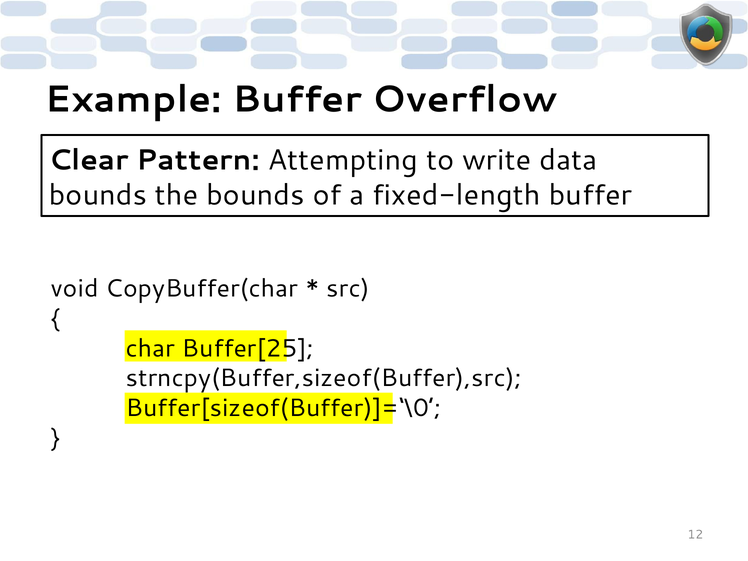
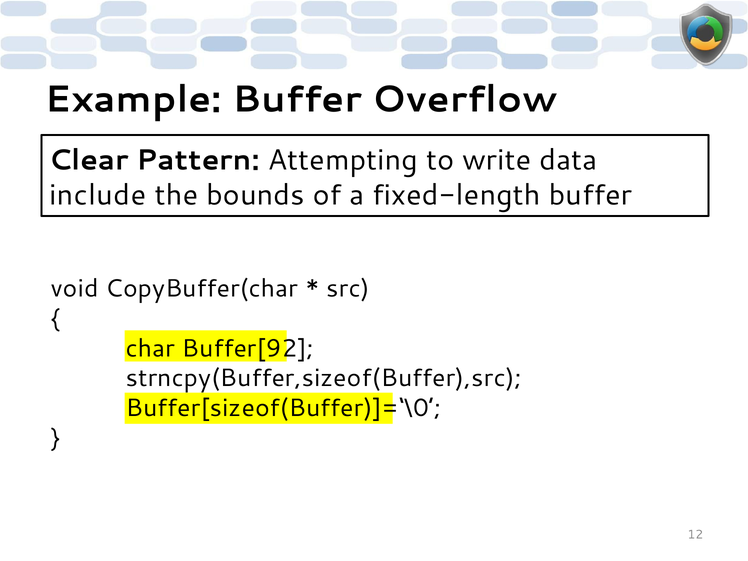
bounds: bounds -> include (98, 195)
Buffer[25: Buffer[25 -> Buffer[92 (248, 348)
